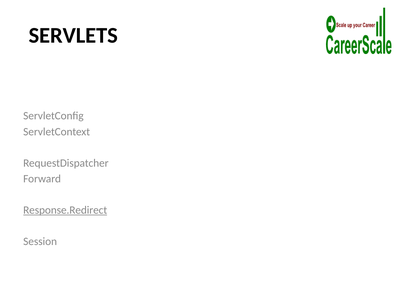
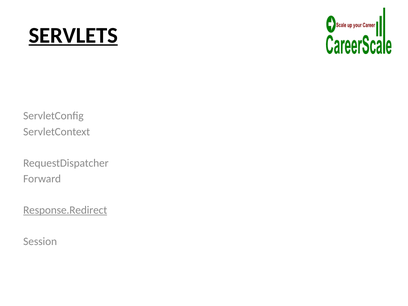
SERVLETS underline: none -> present (73, 35)
